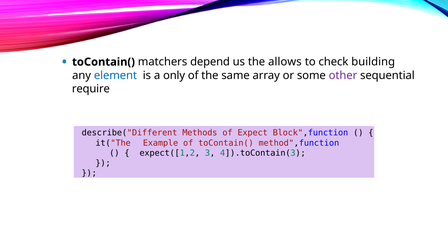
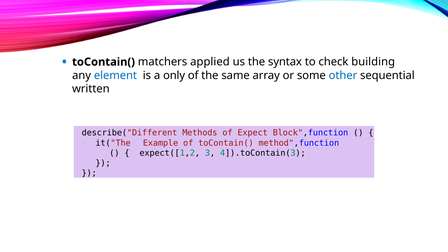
depend: depend -> applied (210, 62)
allows: allows -> syntax (285, 62)
other colour: purple -> blue (343, 75)
require: require -> written (91, 89)
